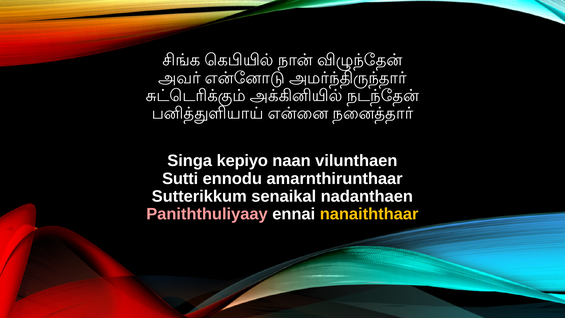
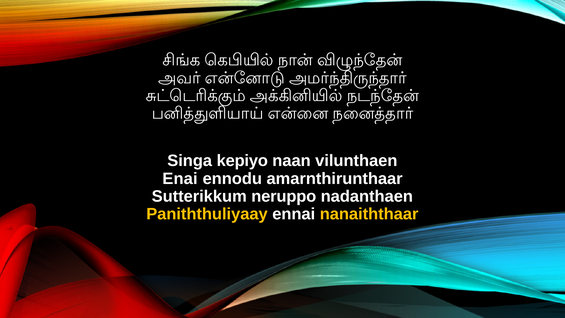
Sutti: Sutti -> Enai (180, 179)
senaikal: senaikal -> neruppo (284, 196)
Paniththuliyaay colour: pink -> yellow (207, 214)
